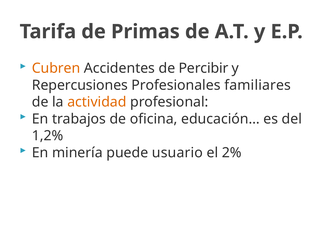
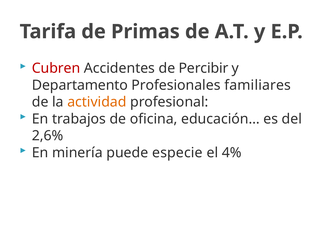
Cubren colour: orange -> red (56, 68)
Repercusiones: Repercusiones -> Departamento (80, 85)
1,2%: 1,2% -> 2,6% (48, 136)
usuario: usuario -> especie (177, 153)
2%: 2% -> 4% (232, 153)
